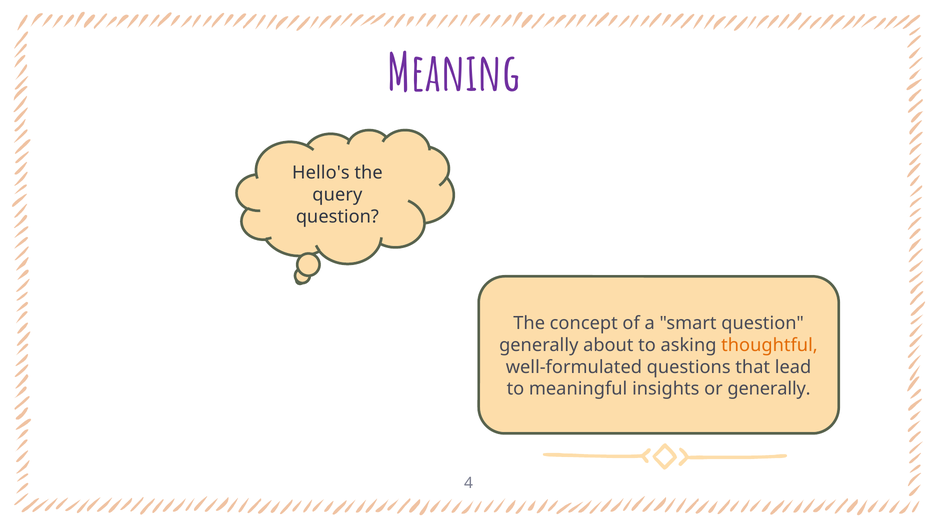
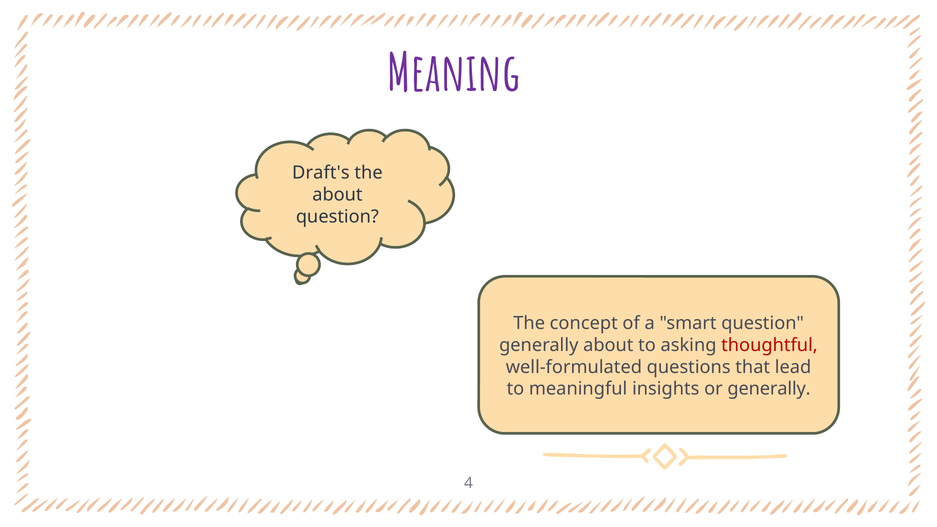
Hello's: Hello's -> Draft's (321, 173)
query: query -> about (337, 195)
thoughtful colour: orange -> red (769, 345)
